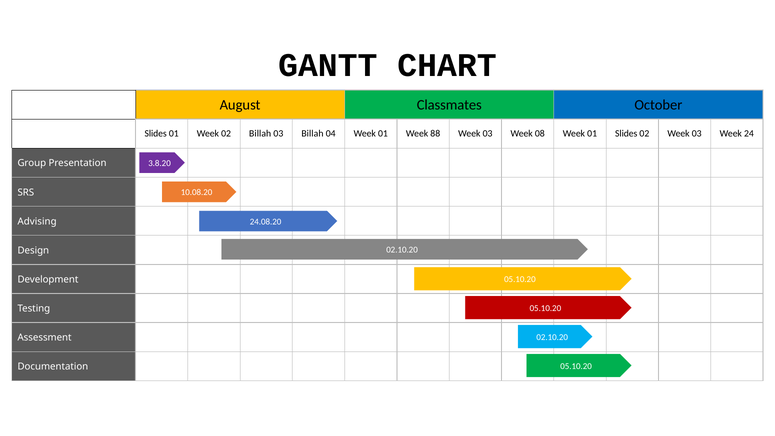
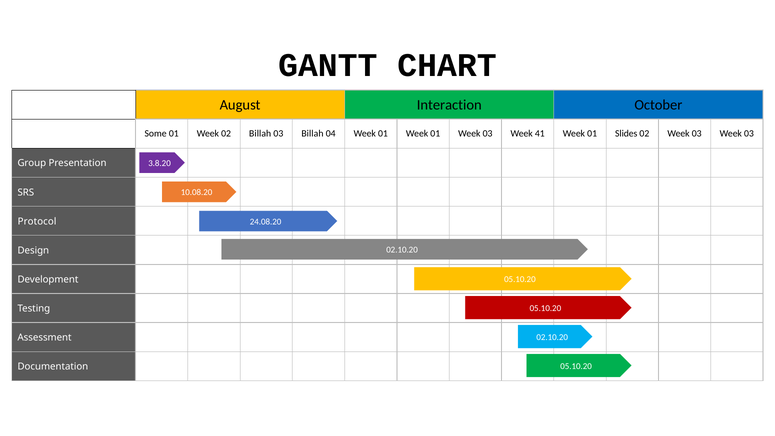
Classmates: Classmates -> Interaction (449, 105)
Slides: Slides -> Some (156, 134)
01 Week 88: 88 -> 01 (435, 134)
08: 08 -> 41 (540, 134)
03 Week 24: 24 -> 03 (749, 134)
Advising: Advising -> Protocol (37, 221)
